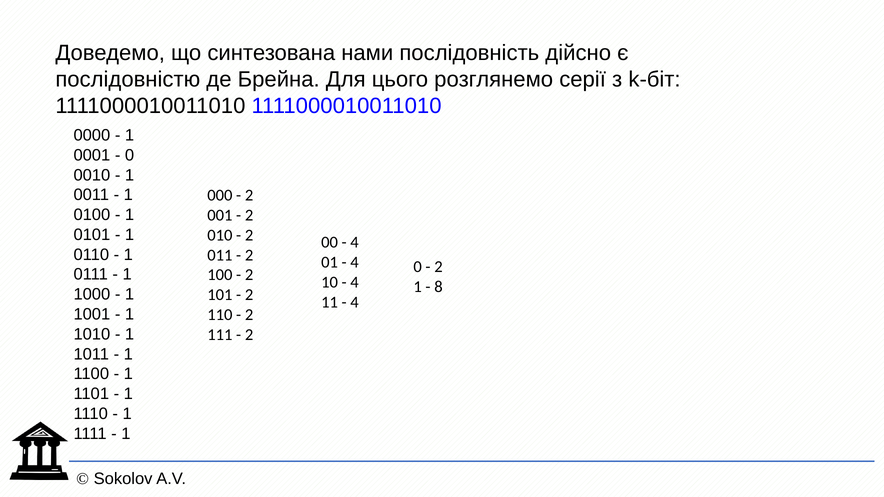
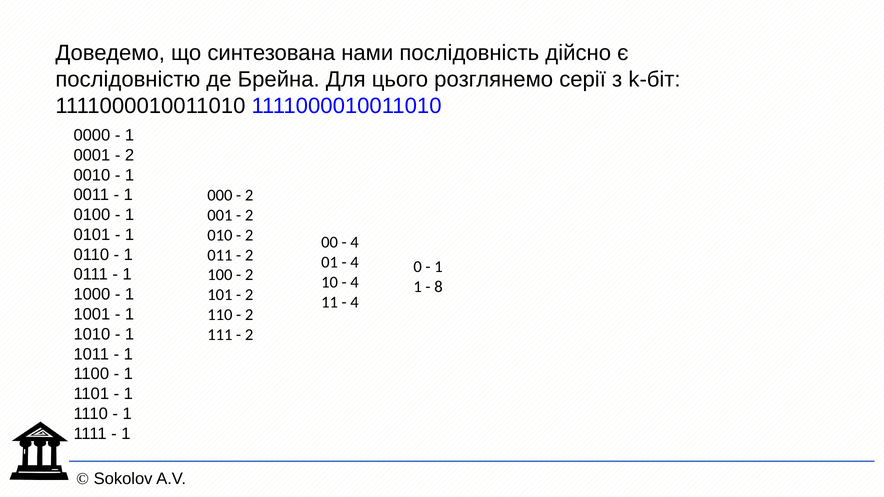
0: 0 -> 2 (130, 155)
2: 2 -> 1 (438, 267)
